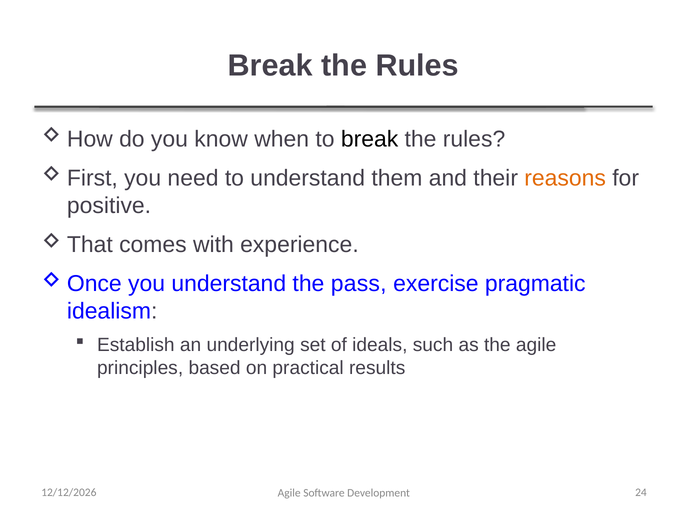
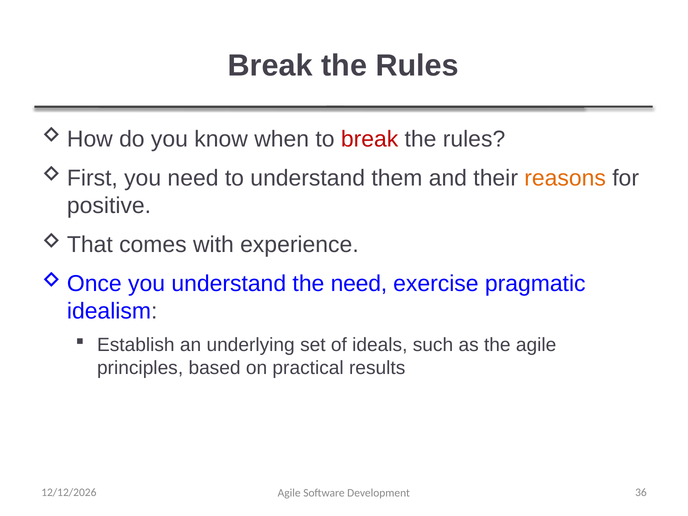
break colour: black -> red (370, 139)
the pass: pass -> need (359, 284)
24: 24 -> 36 (641, 493)
